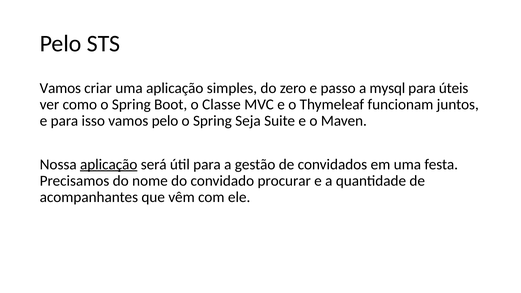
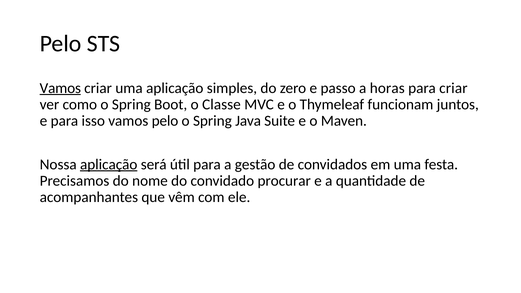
Vamos underline: none -> present (60, 88)
mysql: mysql -> horas (387, 88)
para úteis: úteis -> criar (453, 88)
Seja: Seja -> Java (248, 121)
